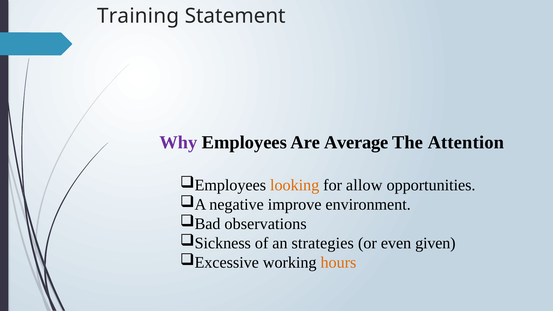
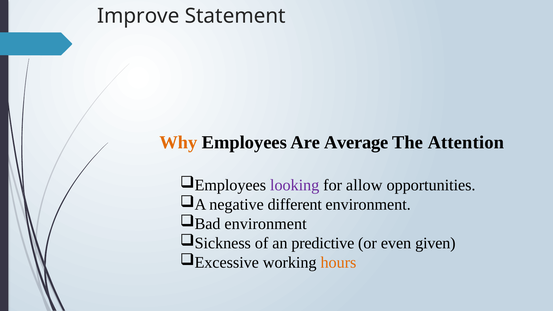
Training: Training -> Improve (138, 16)
Why colour: purple -> orange (178, 142)
looking colour: orange -> purple (295, 185)
improve: improve -> different (295, 205)
observations: observations -> environment (266, 224)
strategies: strategies -> predictive (323, 243)
